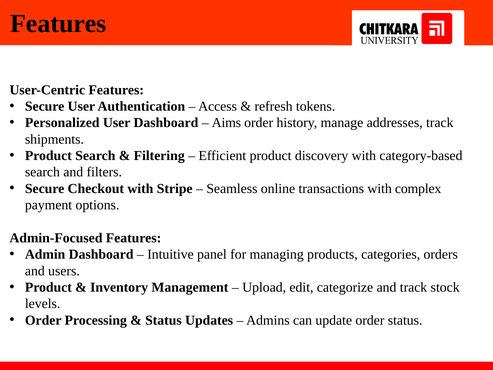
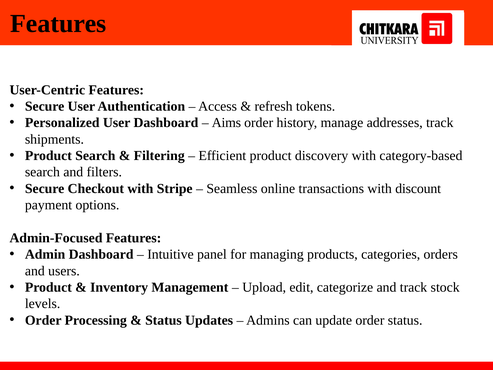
complex: complex -> discount (418, 188)
